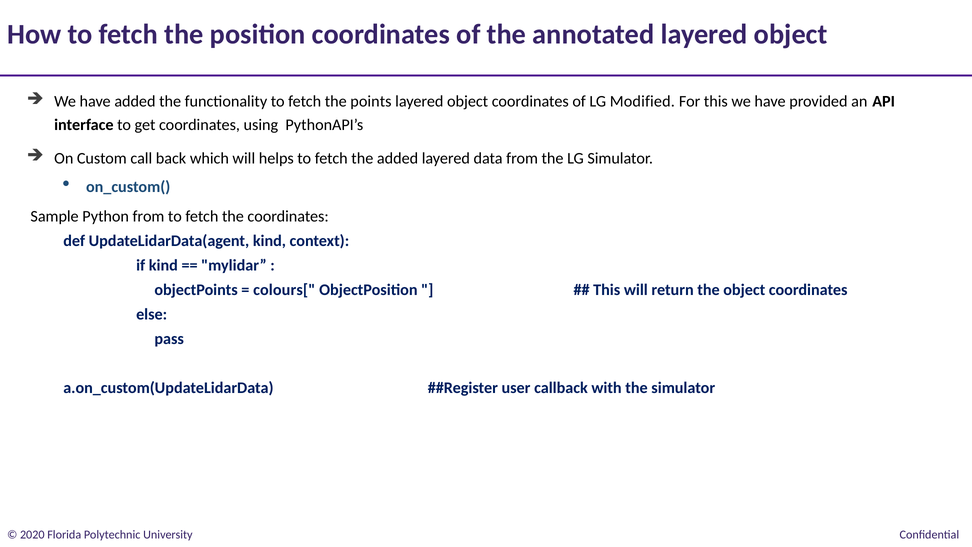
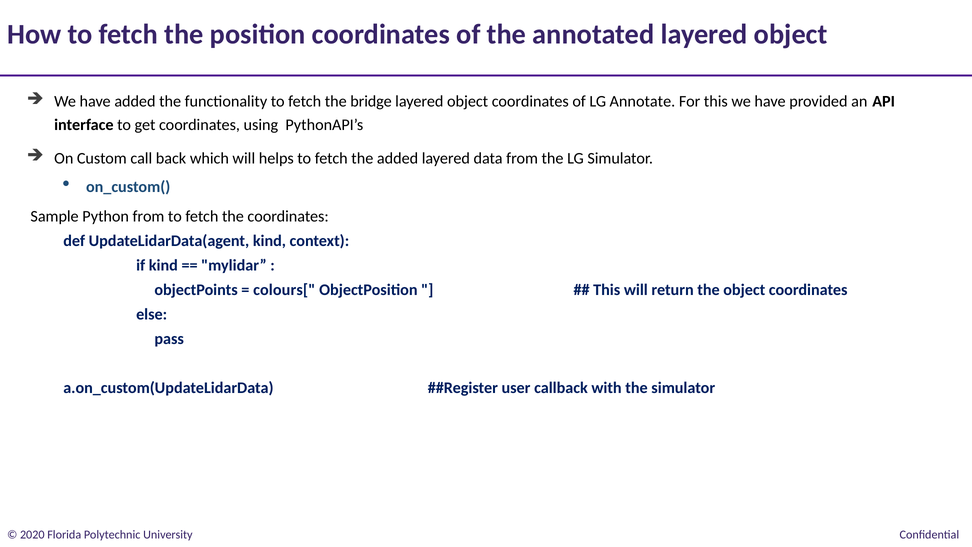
points: points -> bridge (371, 102)
Modified: Modified -> Annotate (642, 102)
